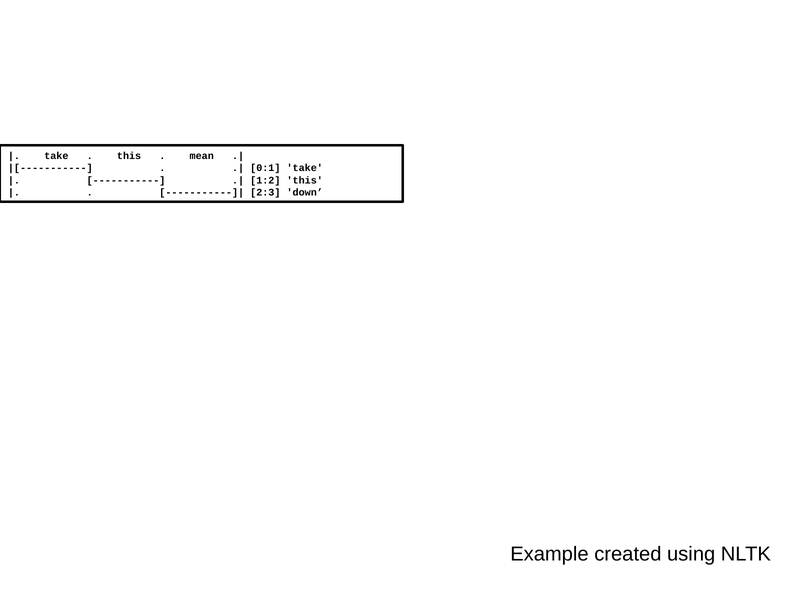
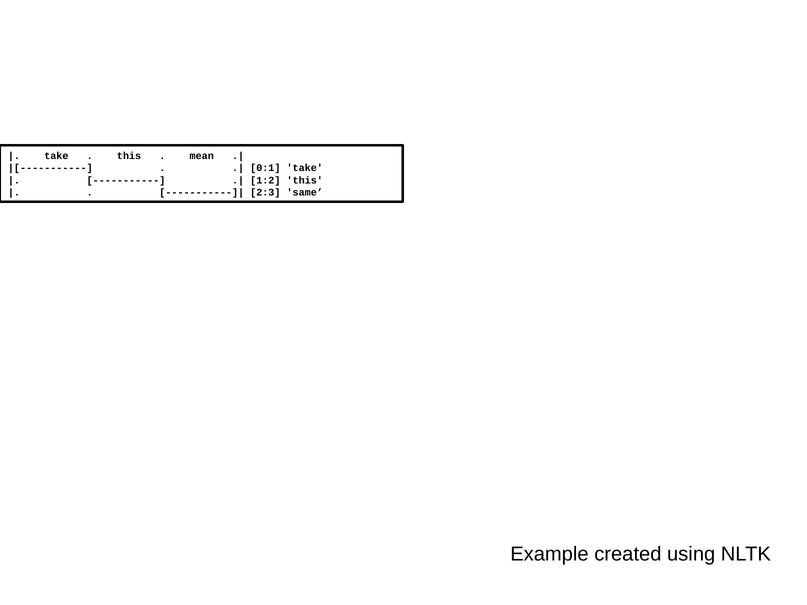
down: down -> same (305, 192)
